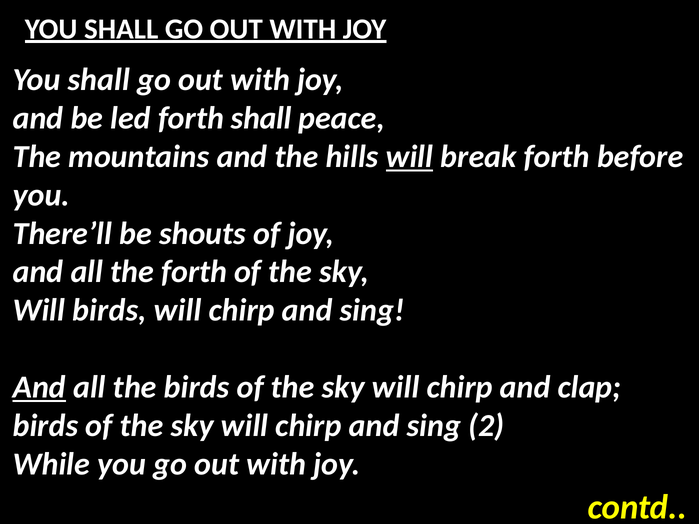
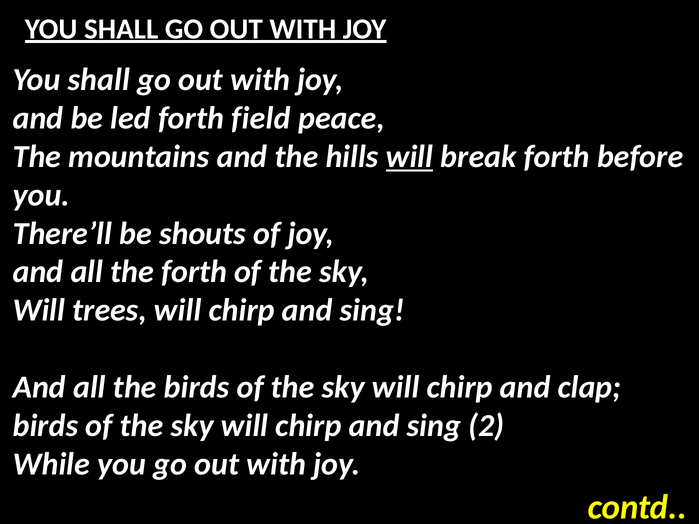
forth shall: shall -> field (261, 118)
Will birds: birds -> trees (110, 310)
And underline: present -> none (39, 387)
